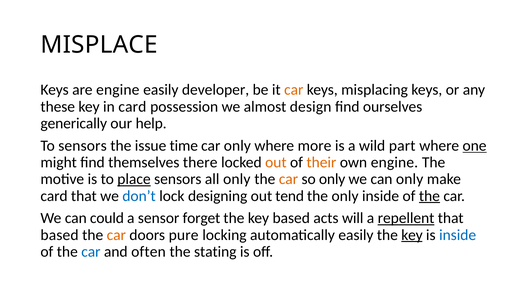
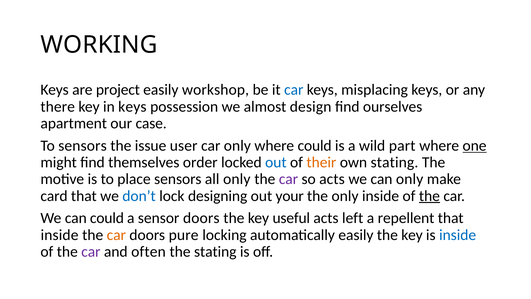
MISPLACE: MISPLACE -> WORKING (99, 45)
are engine: engine -> project (118, 90)
developer: developer -> workshop (215, 90)
car colour: orange -> blue (294, 90)
these: these -> there (58, 107)
in card: card -> keys (132, 107)
generically: generically -> apartment (74, 123)
help: help -> case (151, 123)
time: time -> user (184, 146)
where more: more -> could (315, 146)
there: there -> order (200, 162)
out colour: orange -> blue (276, 162)
own engine: engine -> stating (394, 162)
place underline: present -> none (134, 179)
car colour: orange -> purple (288, 179)
so only: only -> acts (332, 179)
tend: tend -> your (290, 196)
sensor forget: forget -> doors (201, 218)
key based: based -> useful (291, 218)
will: will -> left (353, 218)
repellent underline: present -> none (406, 218)
based: based -> inside (60, 235)
key underline: present -> none (412, 235)
car colour: blue -> purple (91, 251)
